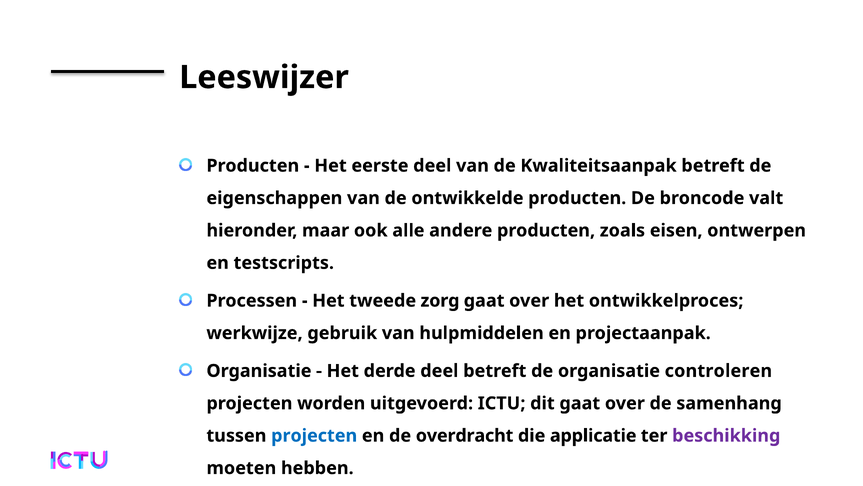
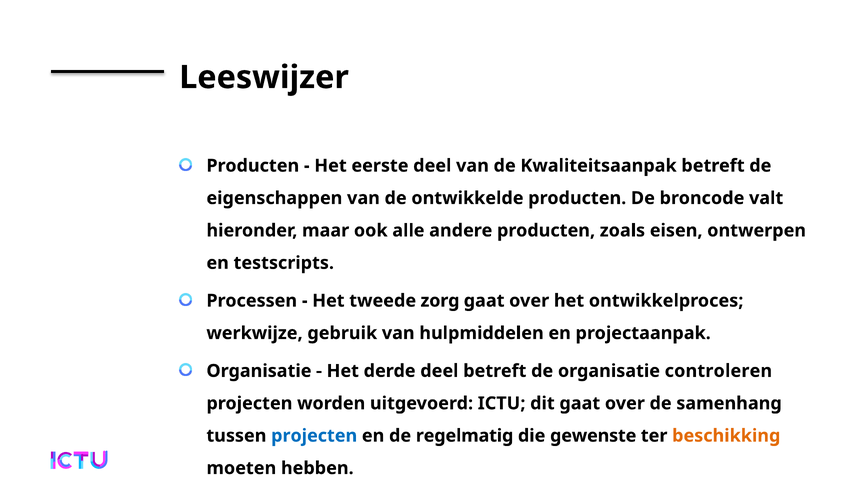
overdracht: overdracht -> regelmatig (465, 435)
applicatie: applicatie -> gewenste (593, 435)
beschikking colour: purple -> orange (726, 435)
